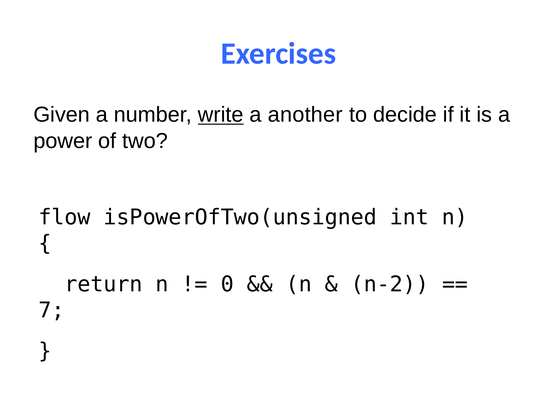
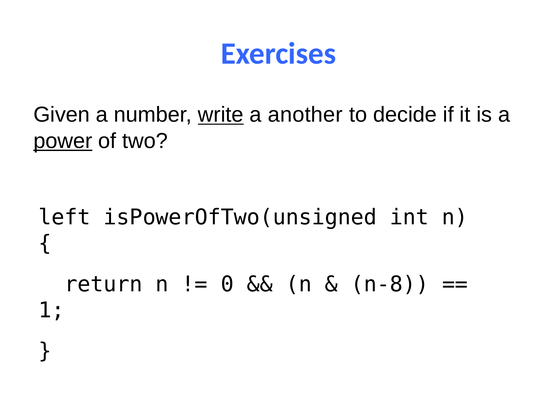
power underline: none -> present (63, 141)
flow: flow -> left (65, 217)
n-2: n-2 -> n-8 (390, 284)
7: 7 -> 1 (52, 310)
